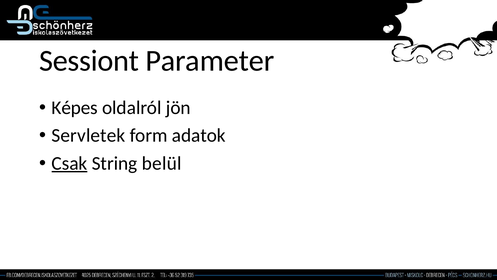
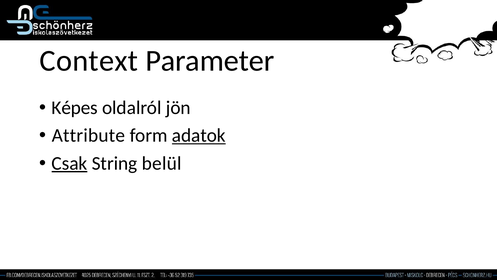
Sessiont: Sessiont -> Context (89, 61)
Servletek: Servletek -> Attribute (88, 135)
adatok underline: none -> present (199, 135)
